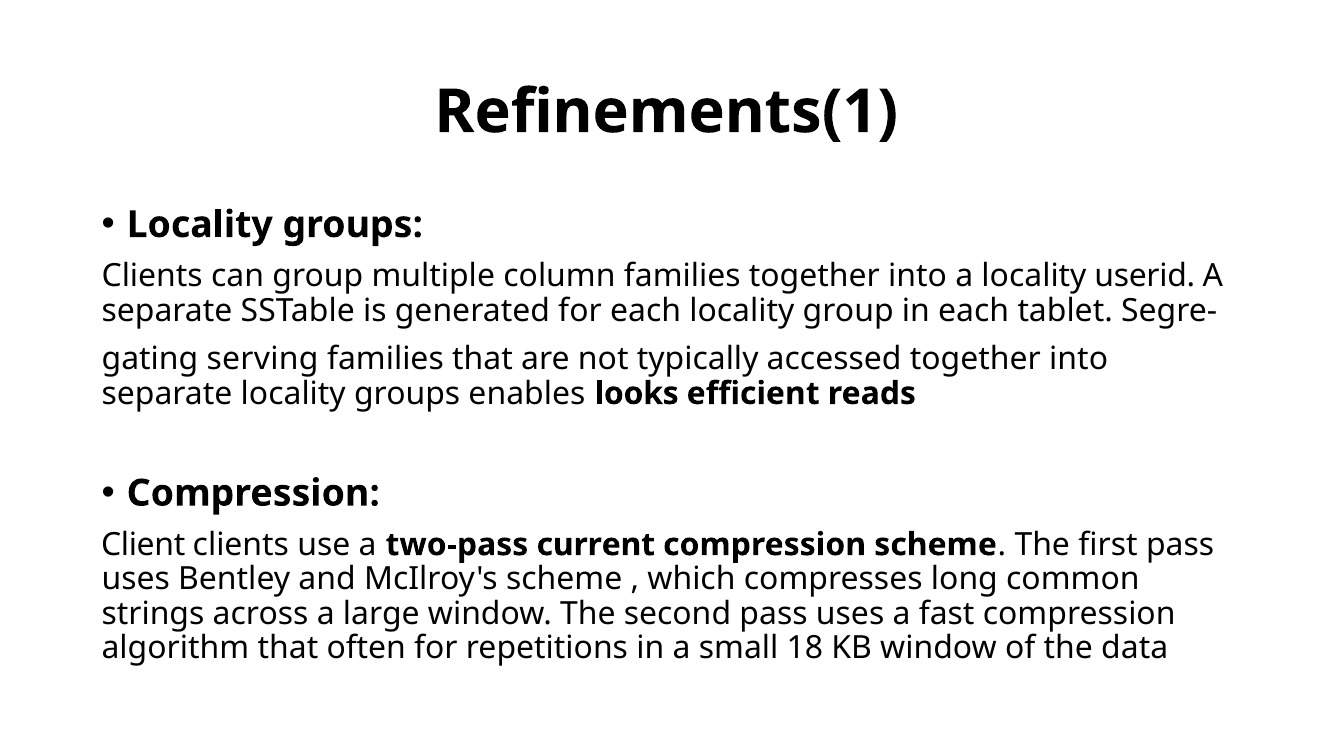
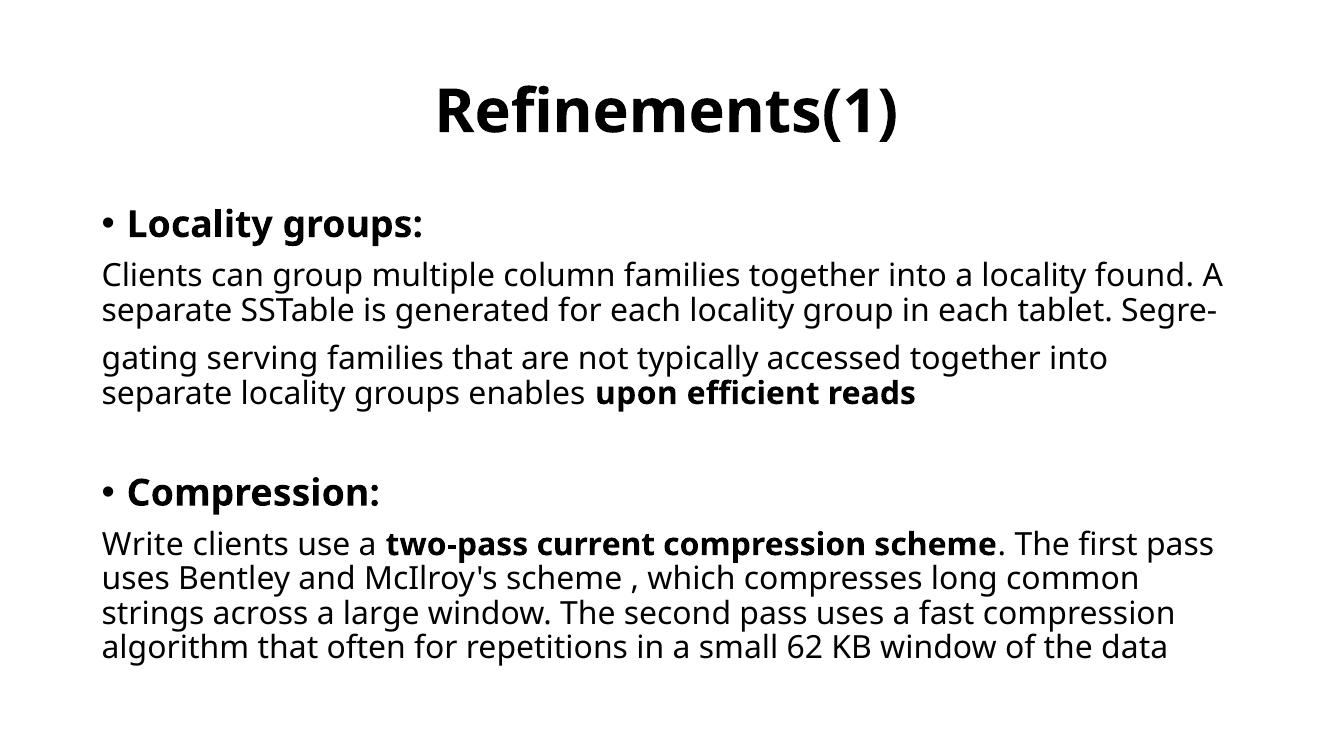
userid: userid -> found (1144, 276)
looks: looks -> upon (636, 393)
Client: Client -> Write (143, 545)
18: 18 -> 62 (805, 648)
